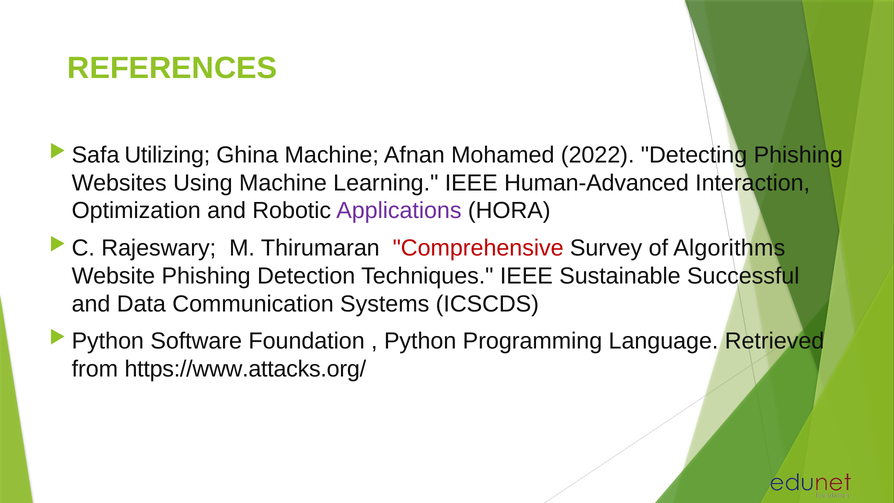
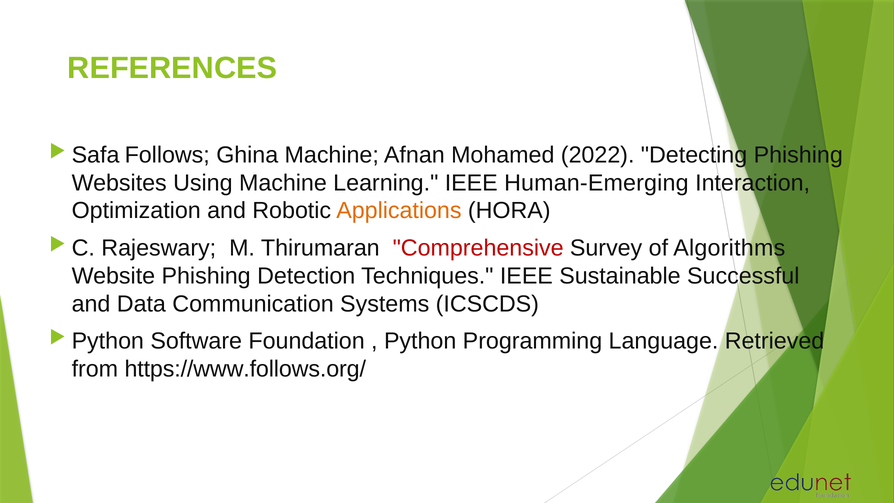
Utilizing: Utilizing -> Follows (167, 155)
Human-Advanced: Human-Advanced -> Human-Emerging (596, 183)
Applications colour: purple -> orange (399, 211)
https://www.attacks.org/: https://www.attacks.org/ -> https://www.follows.org/ (245, 369)
